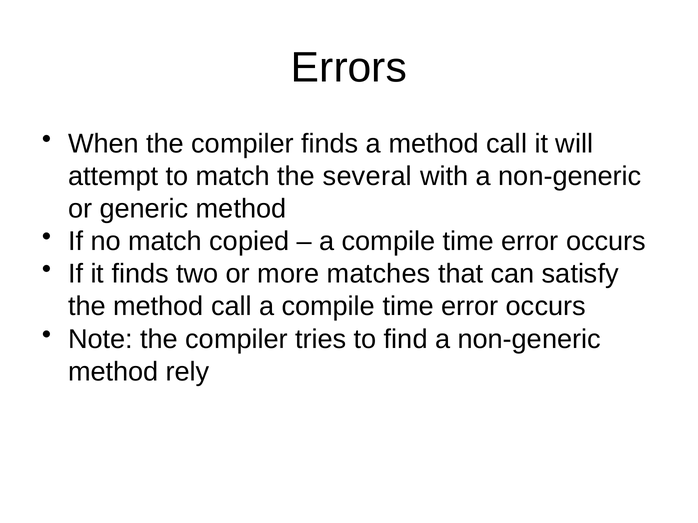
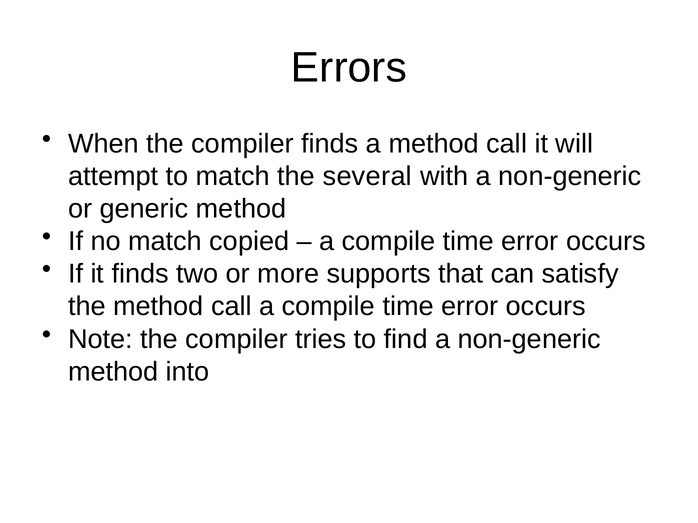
matches: matches -> supports (379, 274)
rely: rely -> into (188, 372)
